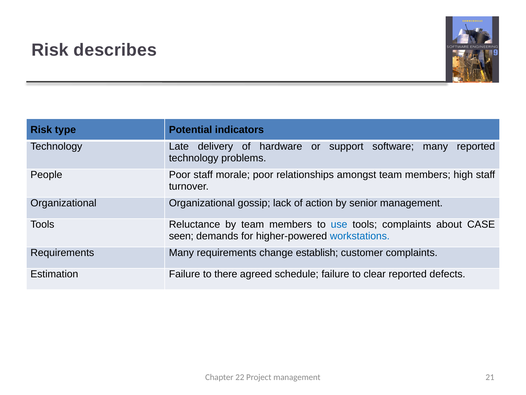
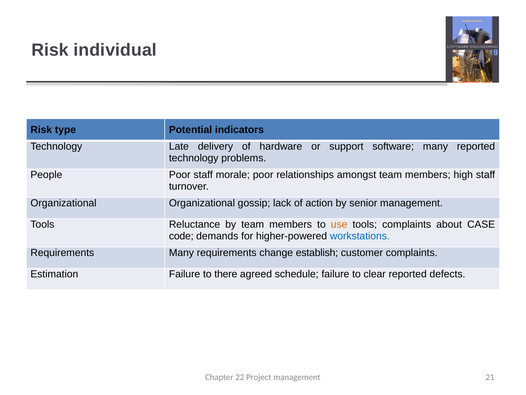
describes: describes -> individual (115, 50)
use colour: blue -> orange (339, 224)
seen: seen -> code (181, 236)
